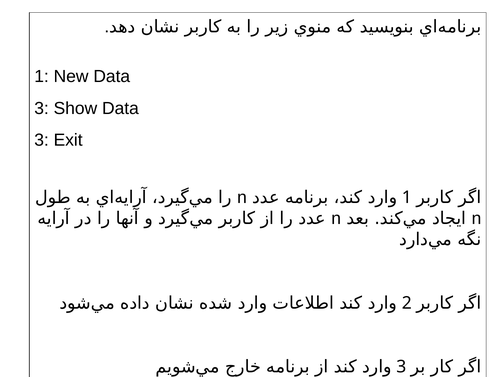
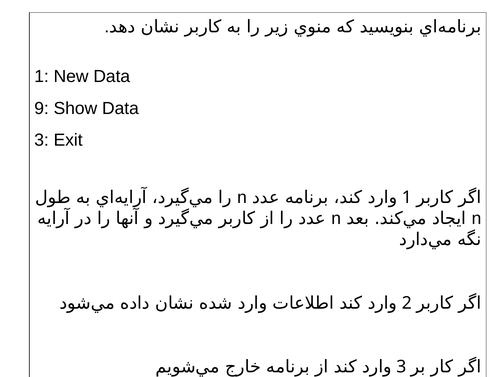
3: 3 -> 9 (42, 108)
